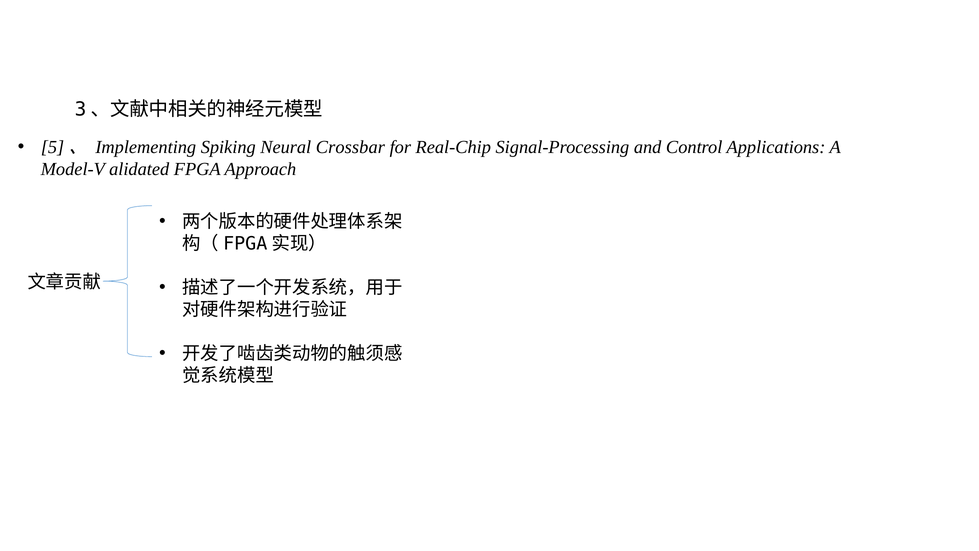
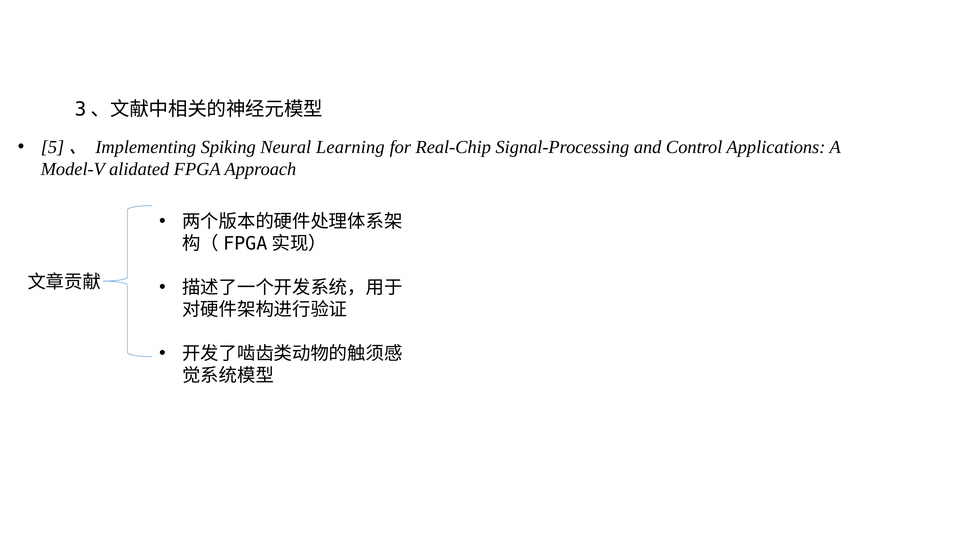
Crossbar: Crossbar -> Learning (350, 147)
